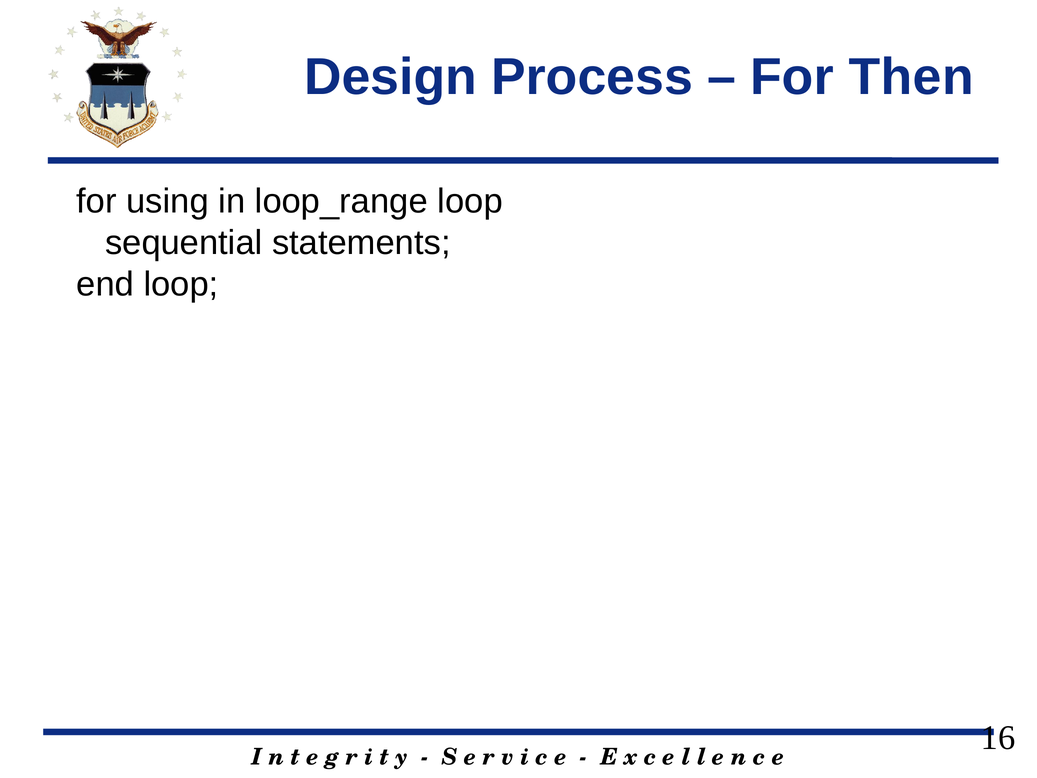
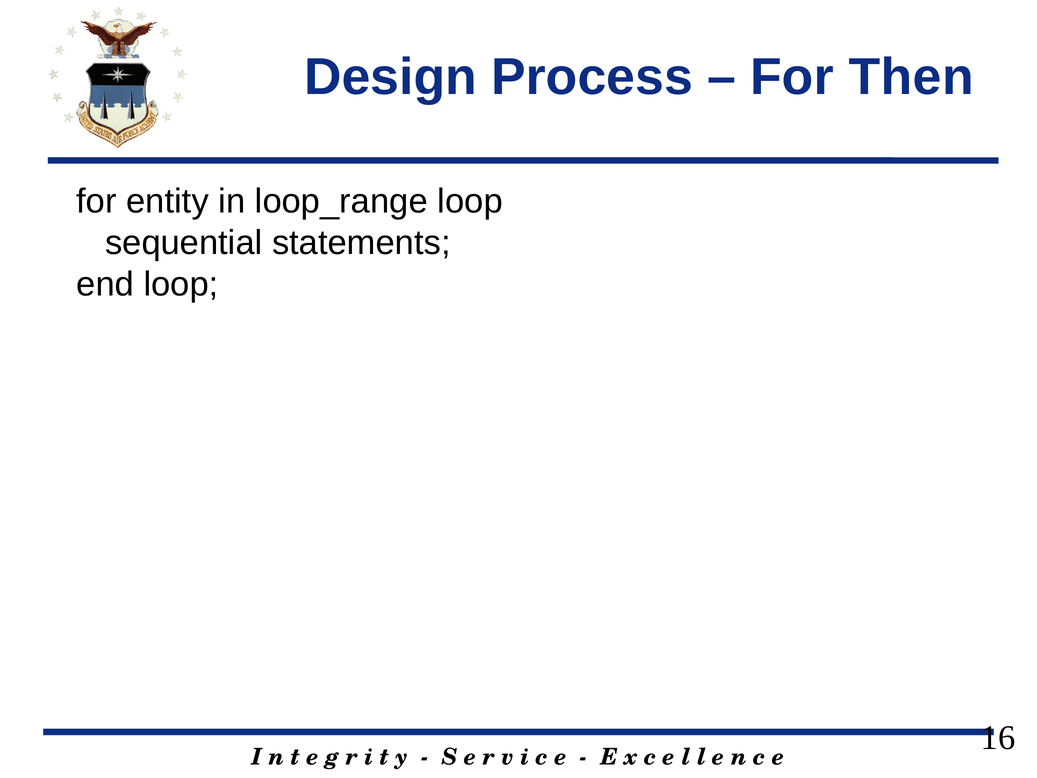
using: using -> entity (167, 201)
